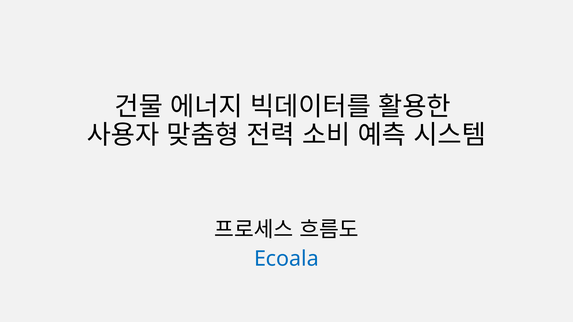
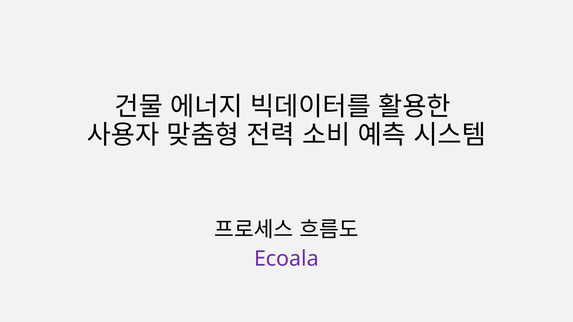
Ecoala colour: blue -> purple (286, 259)
